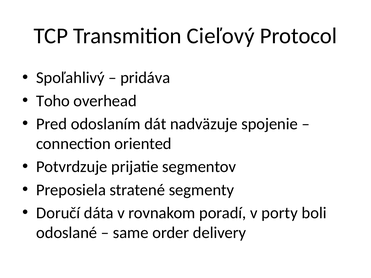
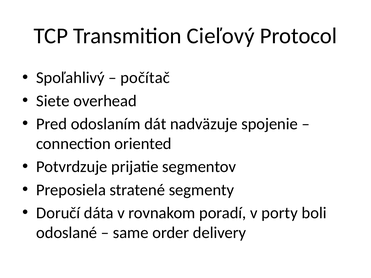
pridáva: pridáva -> počítač (145, 78)
Toho: Toho -> Siete (53, 101)
